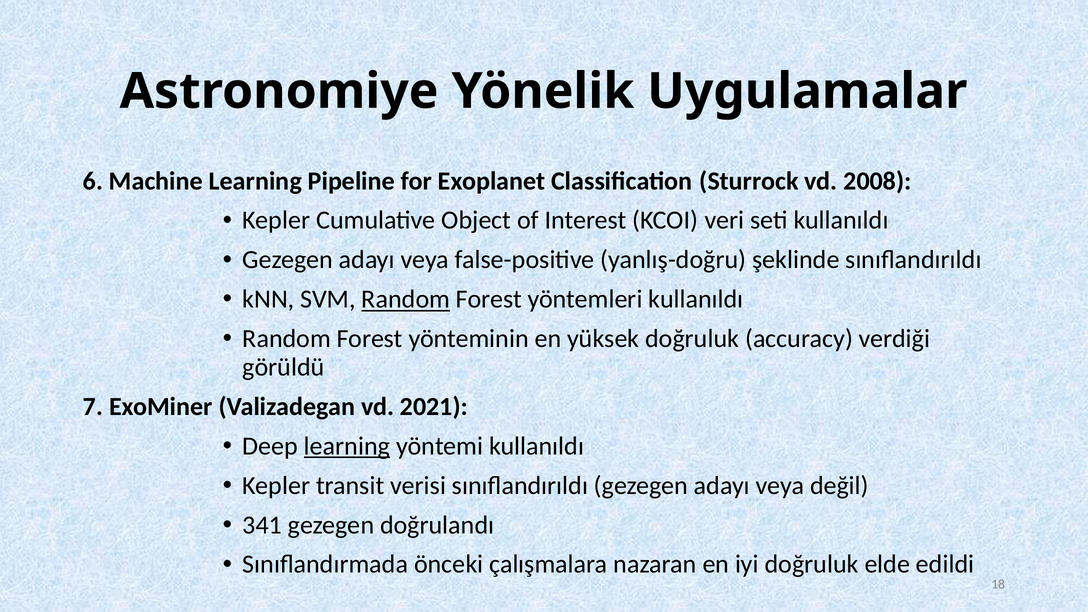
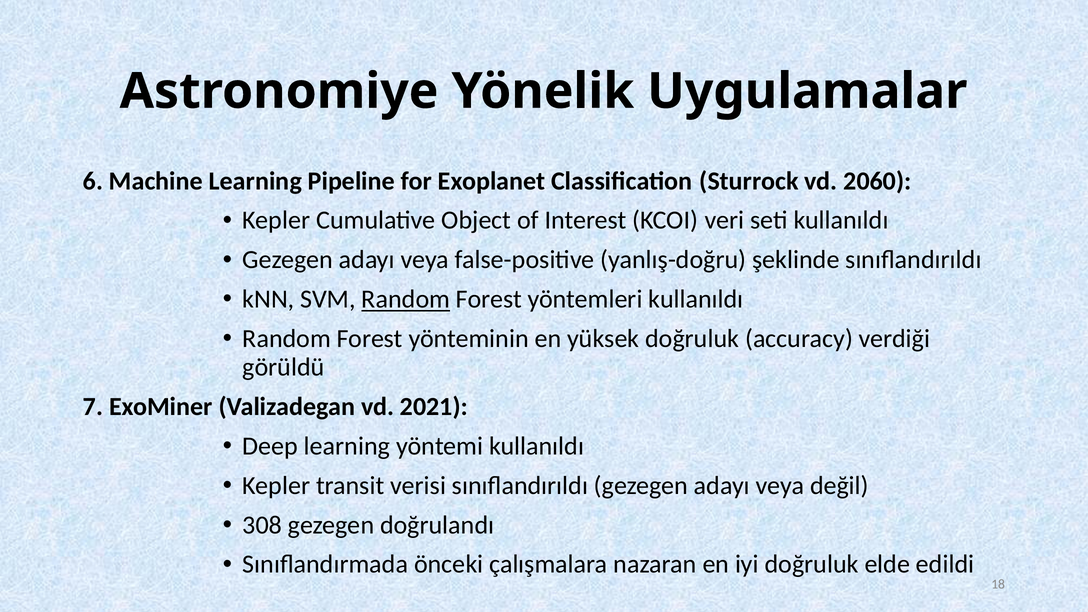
2008: 2008 -> 2060 (877, 181)
learning underline: present -> none (347, 446)
341: 341 -> 308 (262, 525)
